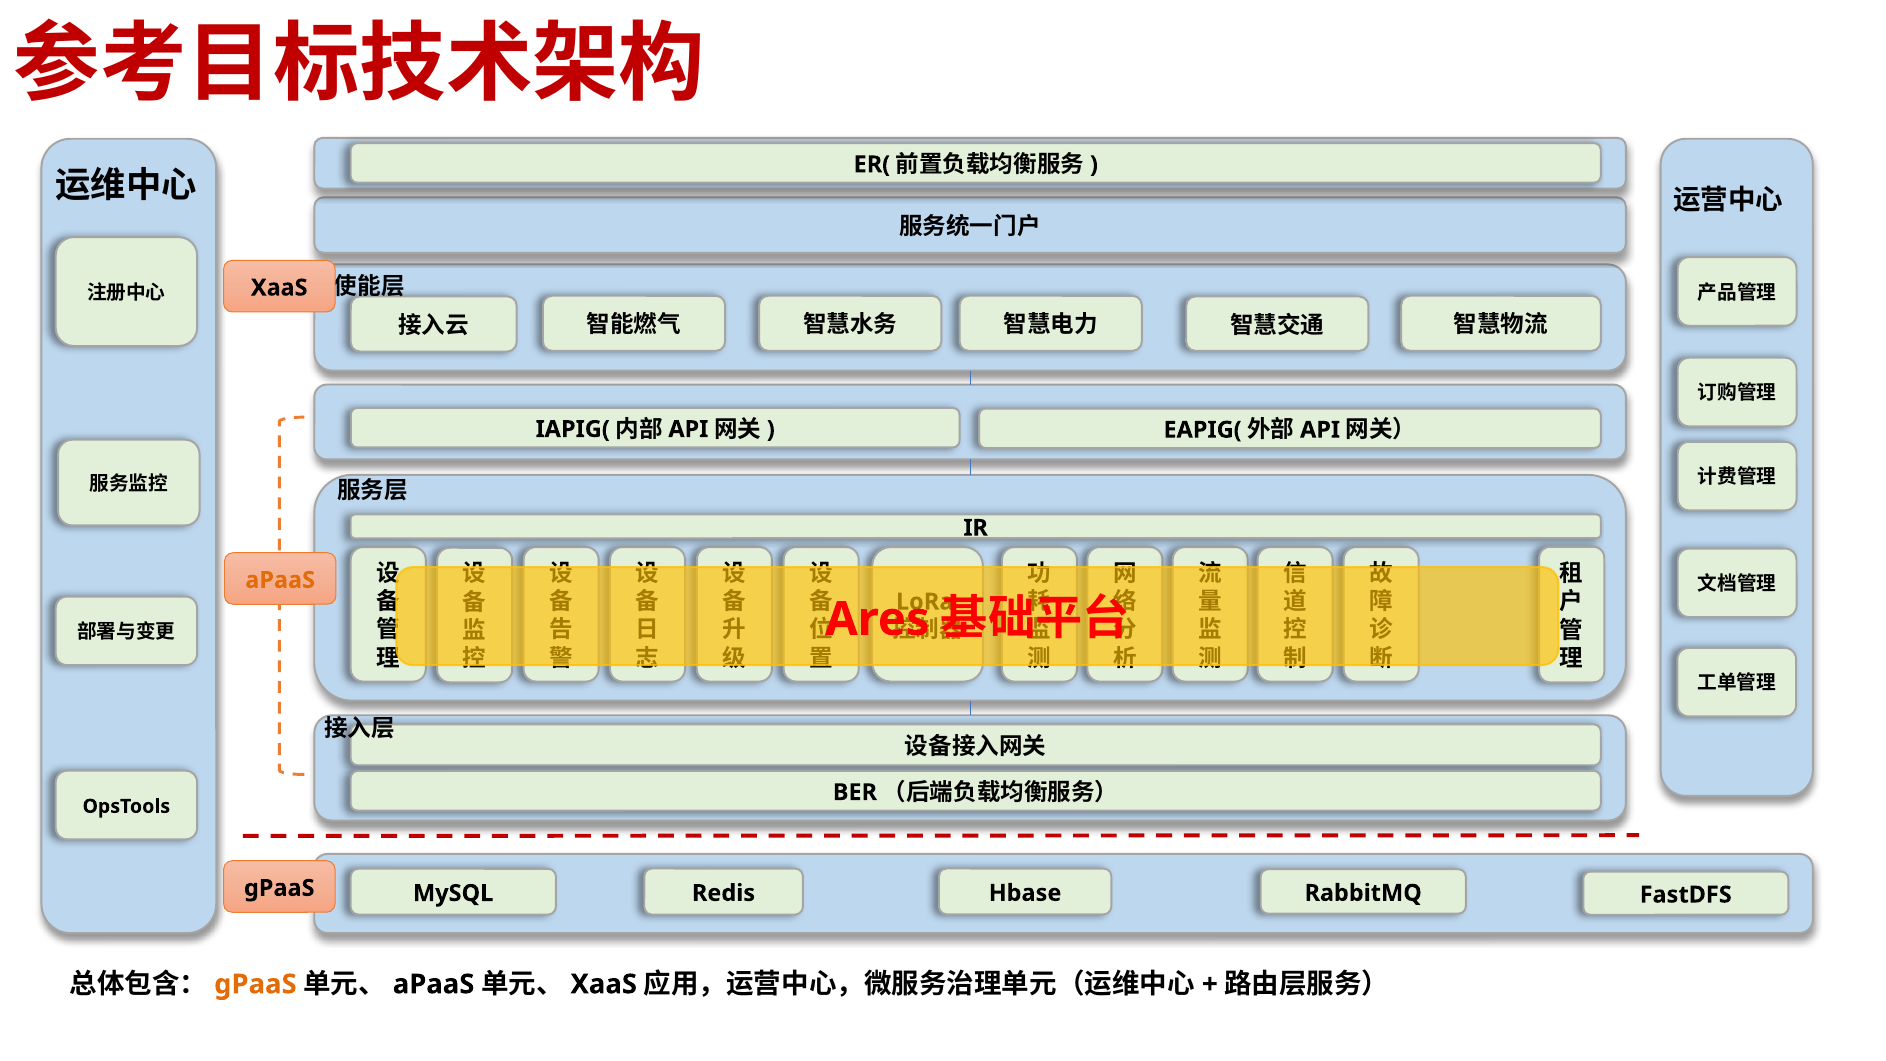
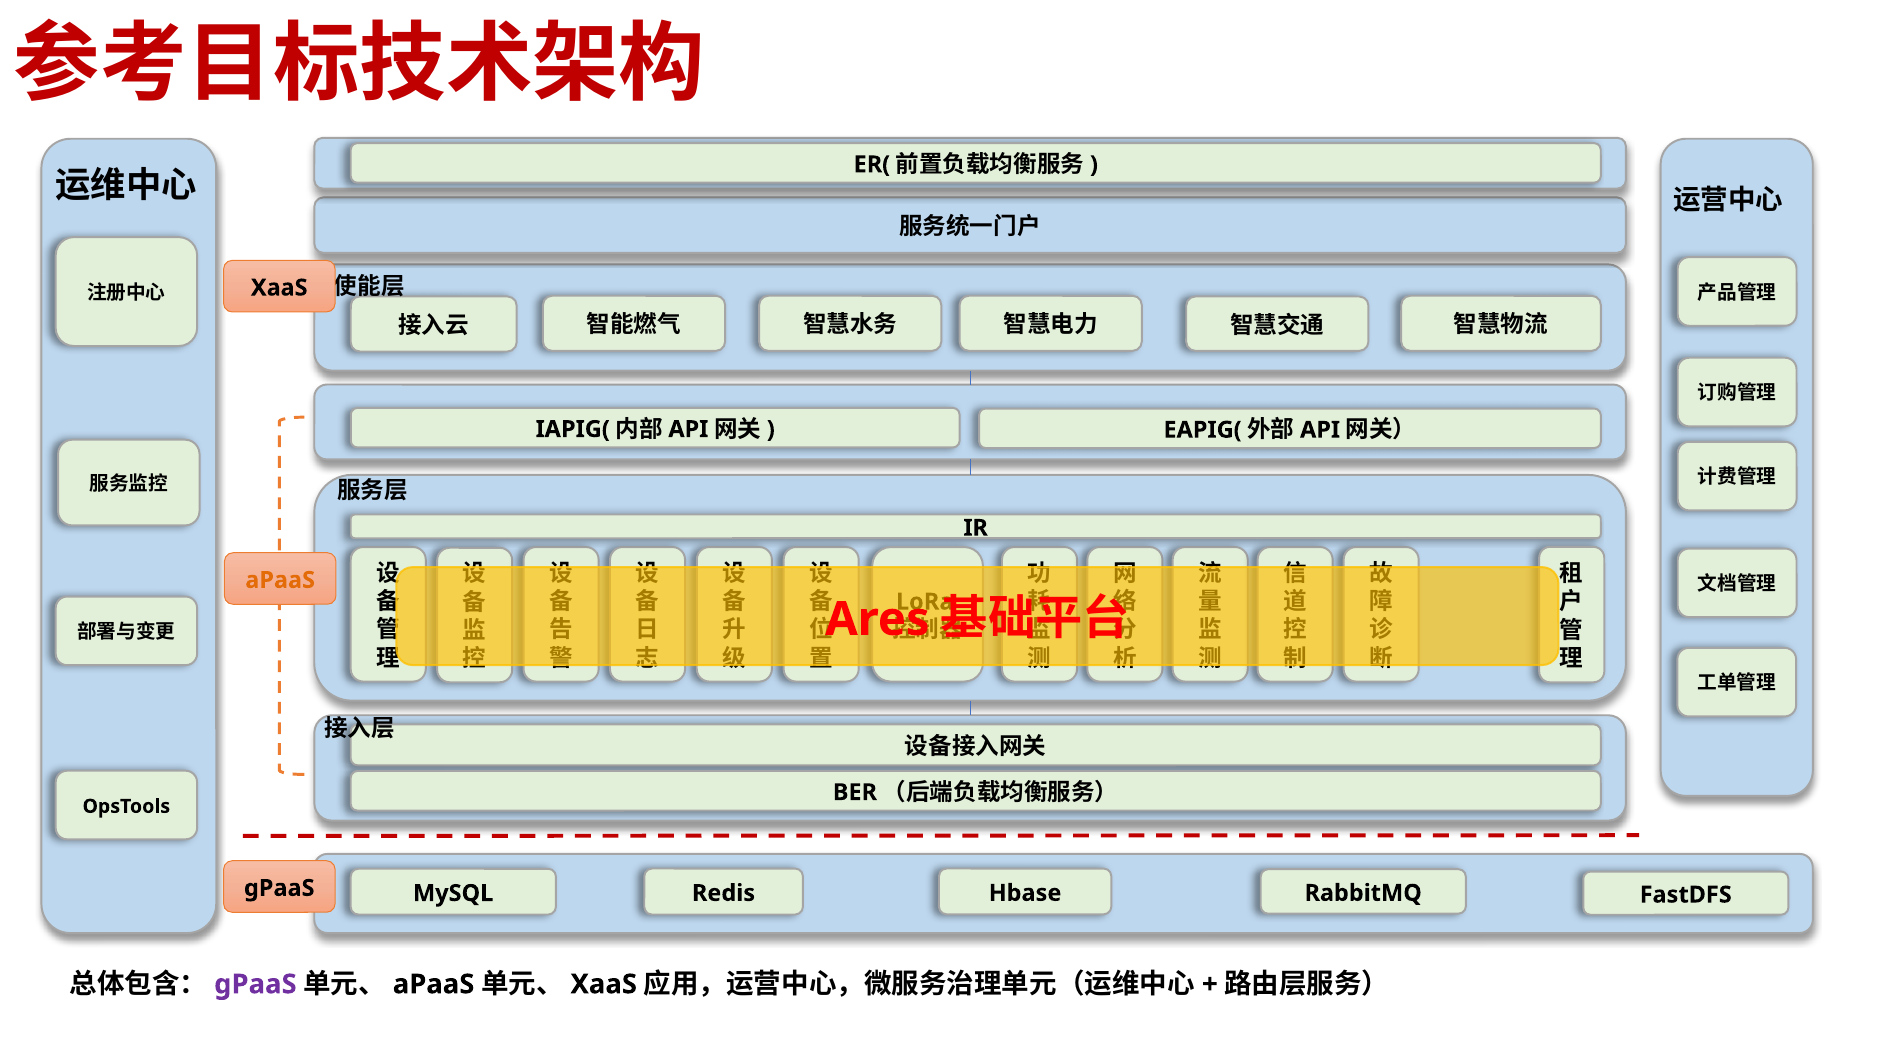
gPaaS colour: orange -> purple (255, 984)
